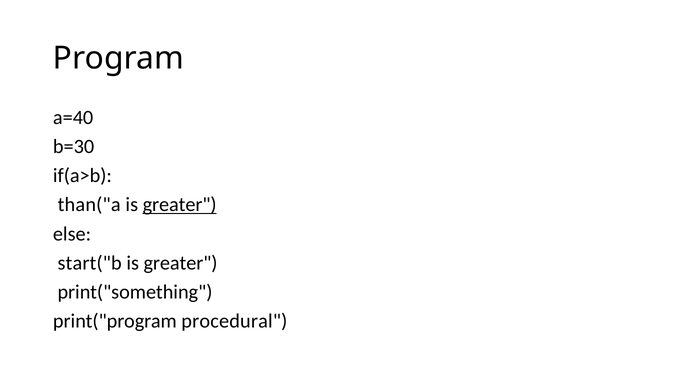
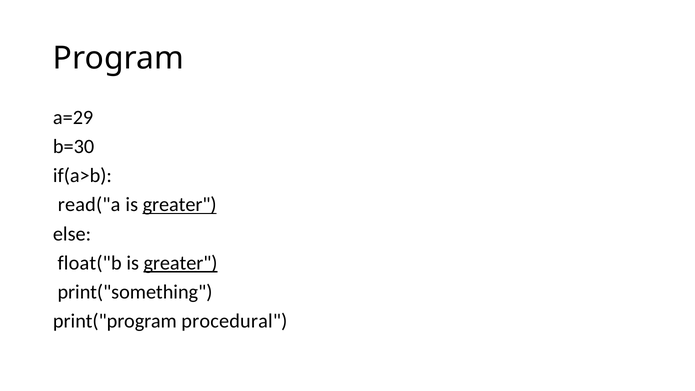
a=40: a=40 -> a=29 (73, 117)
than("a: than("a -> read("a (89, 205)
start("b: start("b -> float("b (90, 263)
greater underline: none -> present (181, 263)
